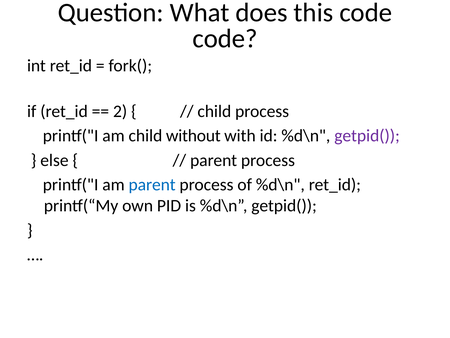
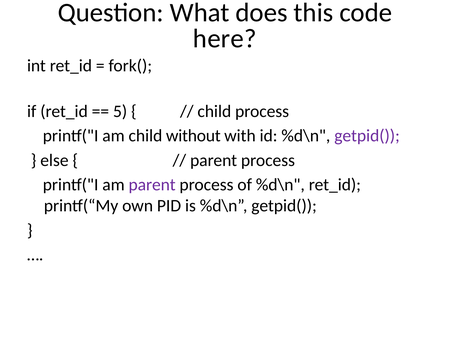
code: code -> here (225, 38)
2: 2 -> 5 (120, 111)
parent colour: blue -> purple (152, 185)
